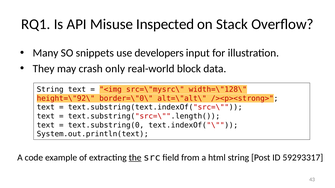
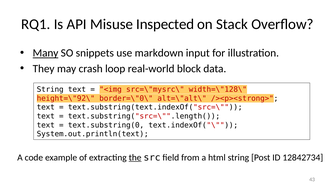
Many underline: none -> present (45, 53)
developers: developers -> markdown (159, 53)
only: only -> loop (115, 69)
59293317: 59293317 -> 12842734 (303, 158)
